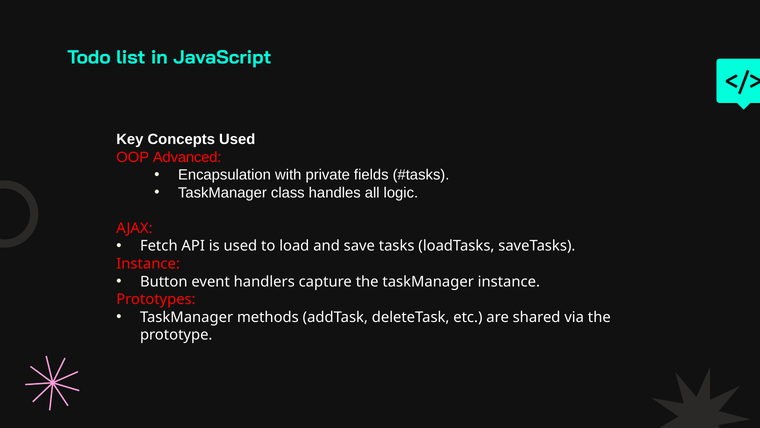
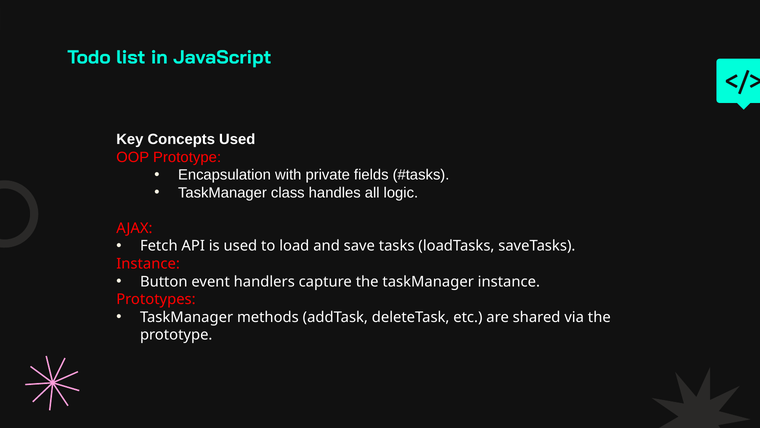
OOP Advanced: Advanced -> Prototype (187, 157)
